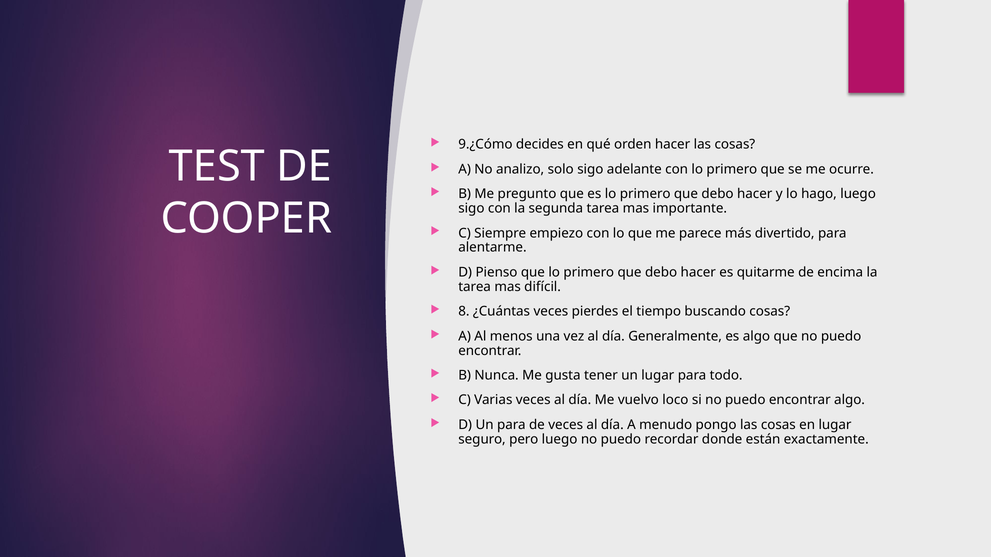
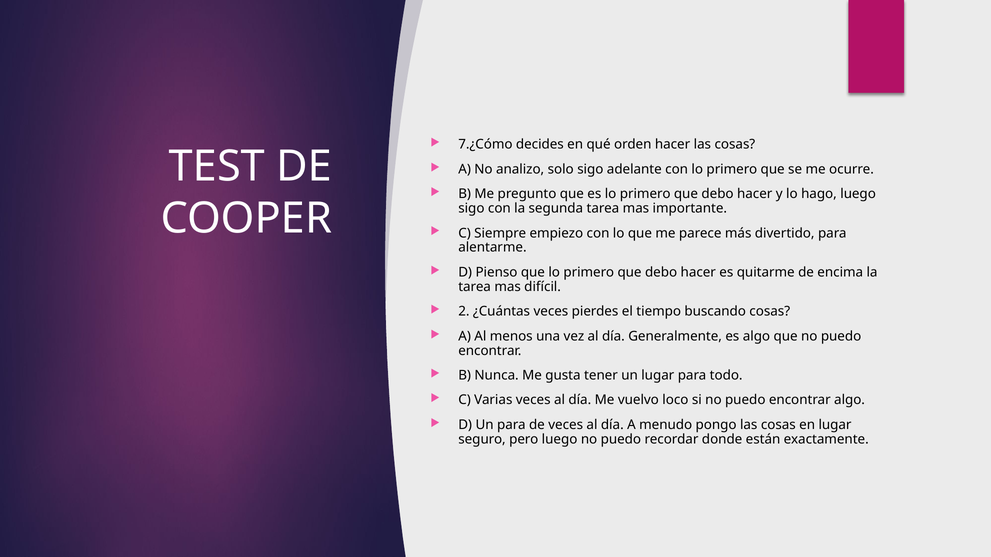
9.¿Cómo: 9.¿Cómo -> 7.¿Cómo (485, 145)
8: 8 -> 2 (464, 312)
